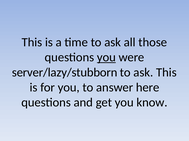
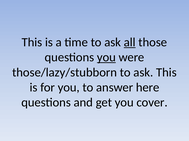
all underline: none -> present (130, 42)
server/lazy/stubborn: server/lazy/stubborn -> those/lazy/stubborn (65, 73)
know: know -> cover (152, 103)
